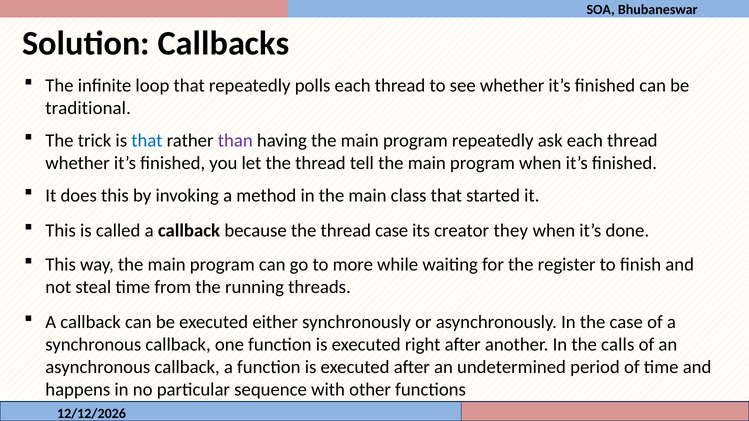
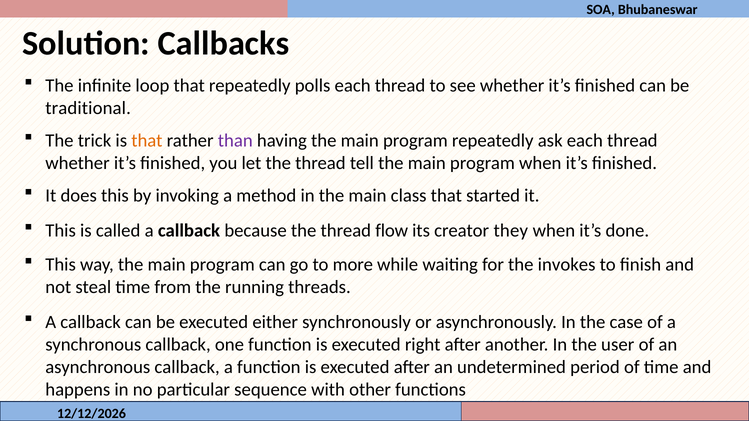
that colour: blue -> orange (147, 141)
thread case: case -> flow (392, 231)
register: register -> invokes (567, 265)
calls: calls -> user (618, 345)
